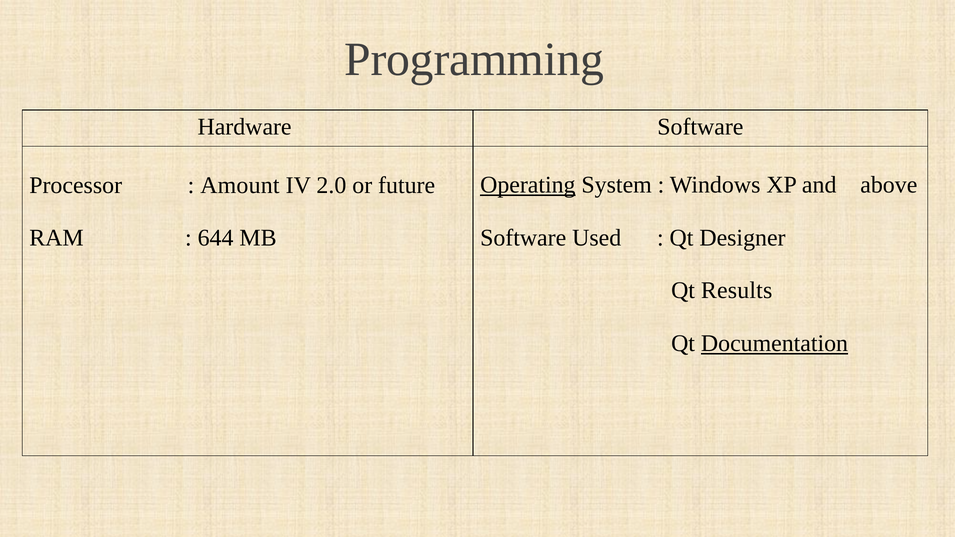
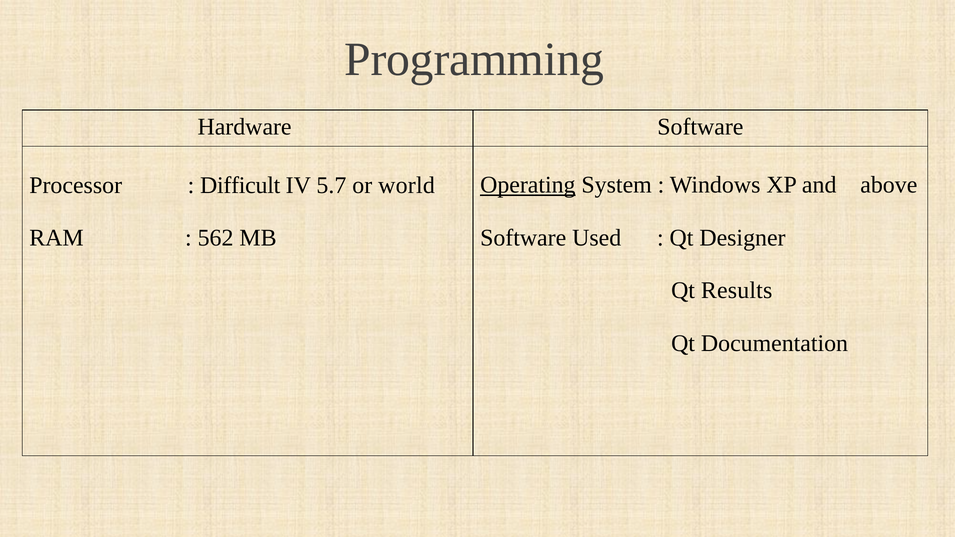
Amount: Amount -> Difficult (240, 185)
2.0: 2.0 -> 5.7 (331, 185)
future: future -> world (406, 185)
644: 644 -> 562 (216, 238)
Documentation underline: present -> none (775, 343)
